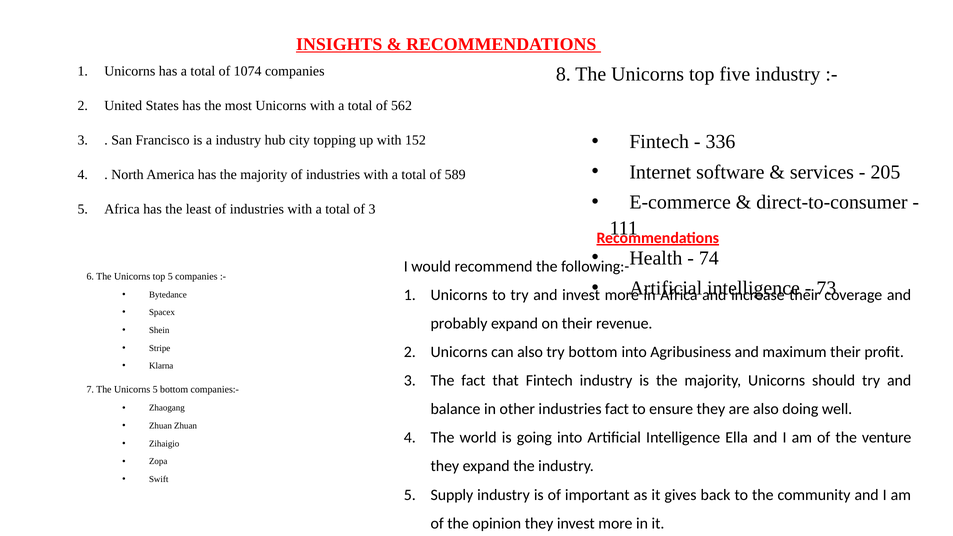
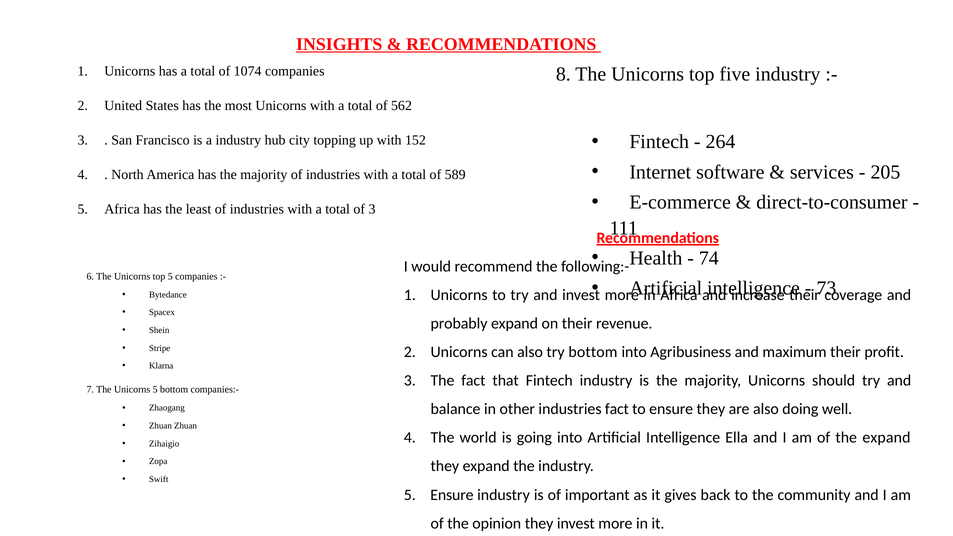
336: 336 -> 264 (720, 142)
the venture: venture -> expand (886, 438)
5 Supply: Supply -> Ensure (452, 495)
